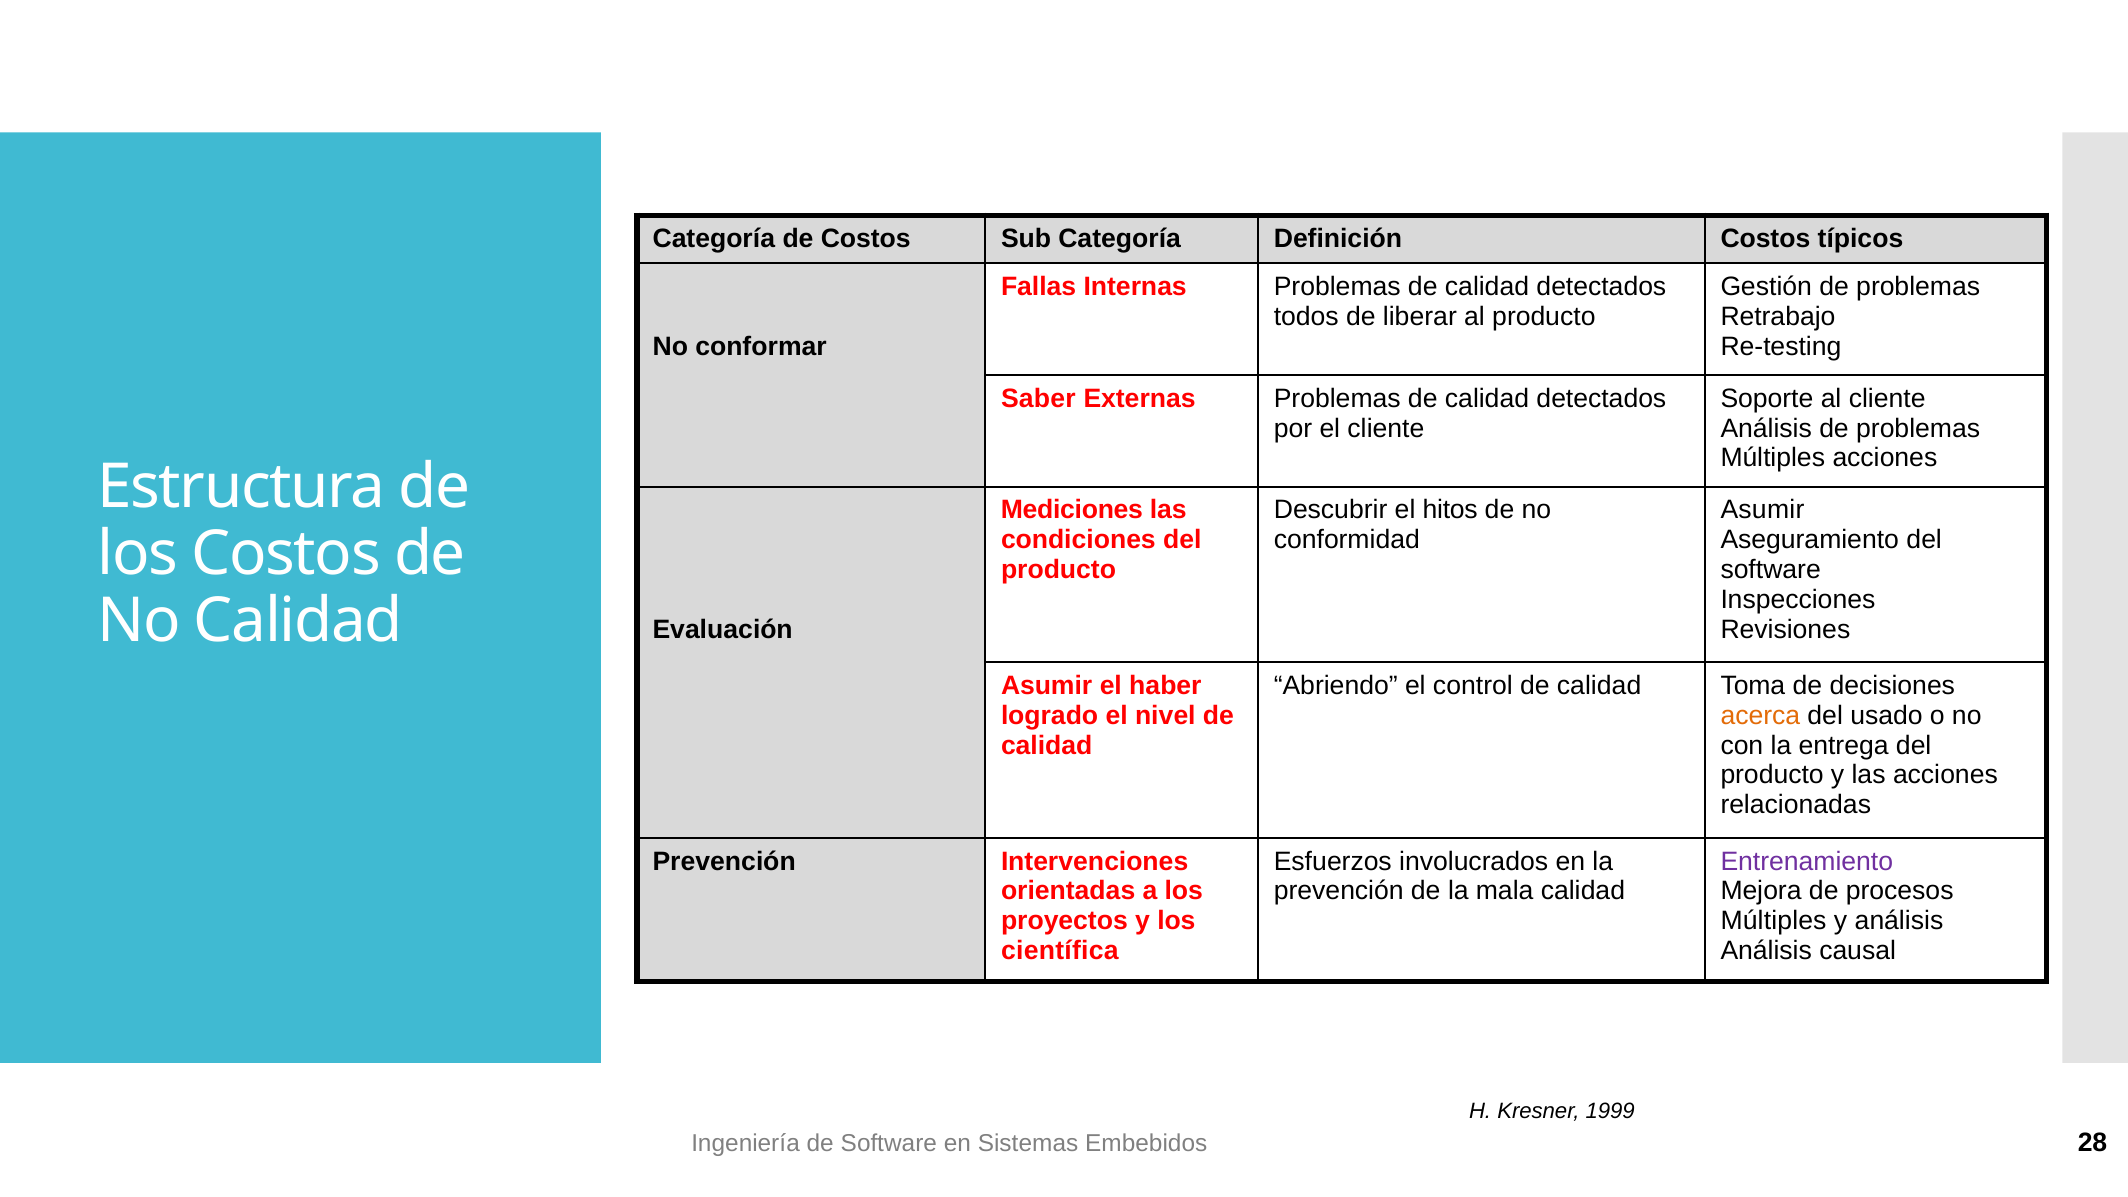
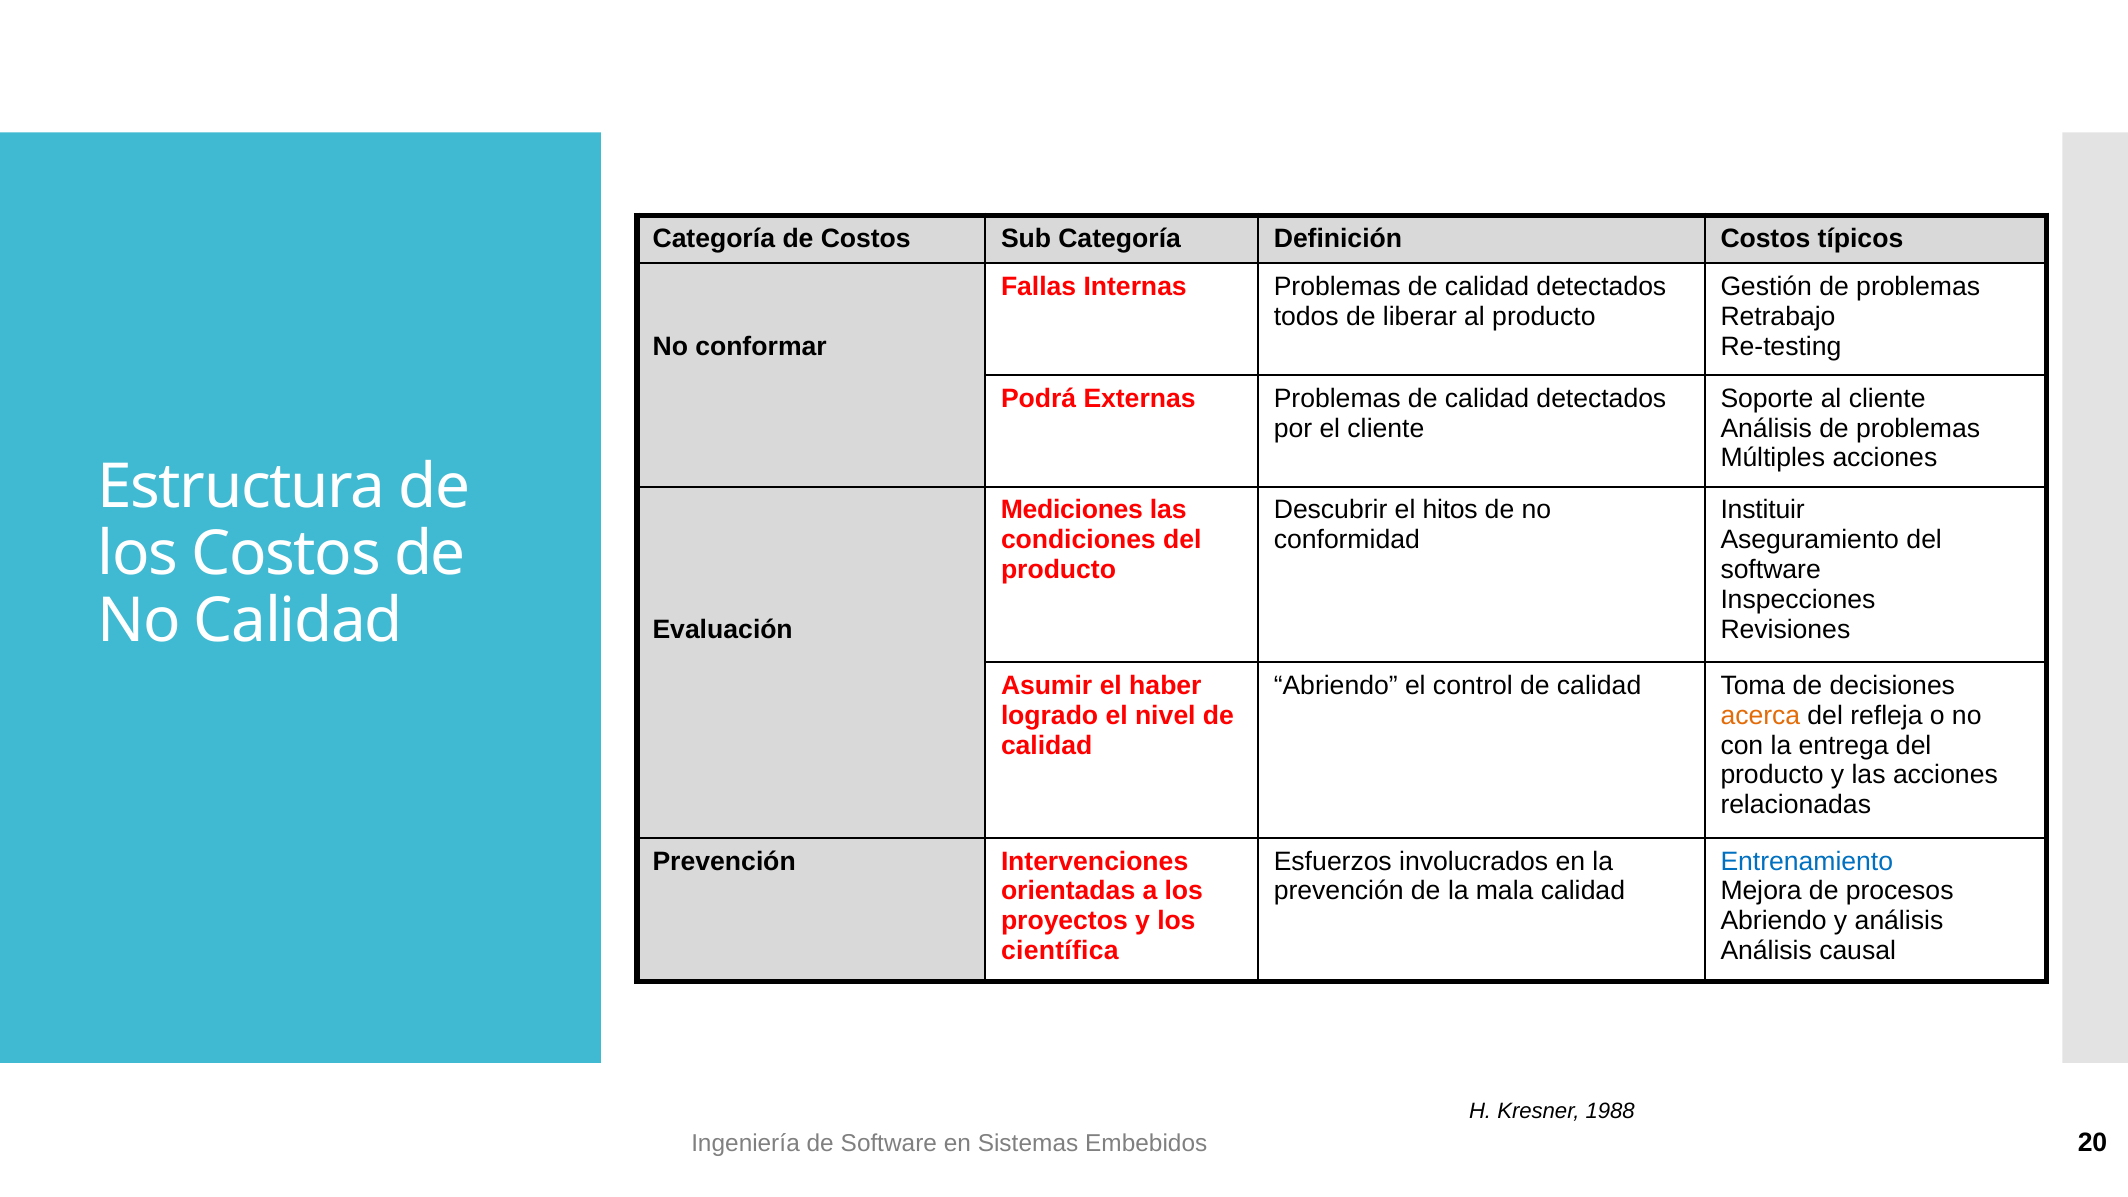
Saber: Saber -> Podrá (1039, 398)
Asumir: Asumir -> Instituir (1763, 510)
usado: usado -> refleja (1886, 716)
Entrenamiento colour: purple -> blue (1807, 861)
Múltiples: Múltiples -> Abriendo (1774, 921)
1999: 1999 -> 1988 (1610, 1111)
28: 28 -> 20 (2093, 1143)
